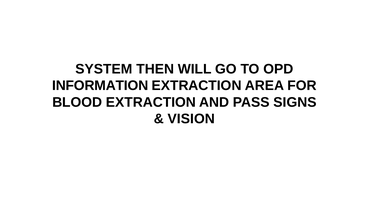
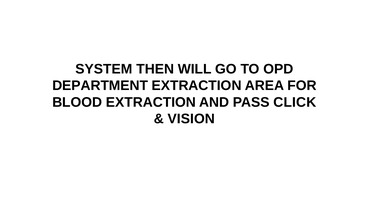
INFORMATION: INFORMATION -> DEPARTMENT (100, 85)
SIGNS: SIGNS -> CLICK (295, 102)
